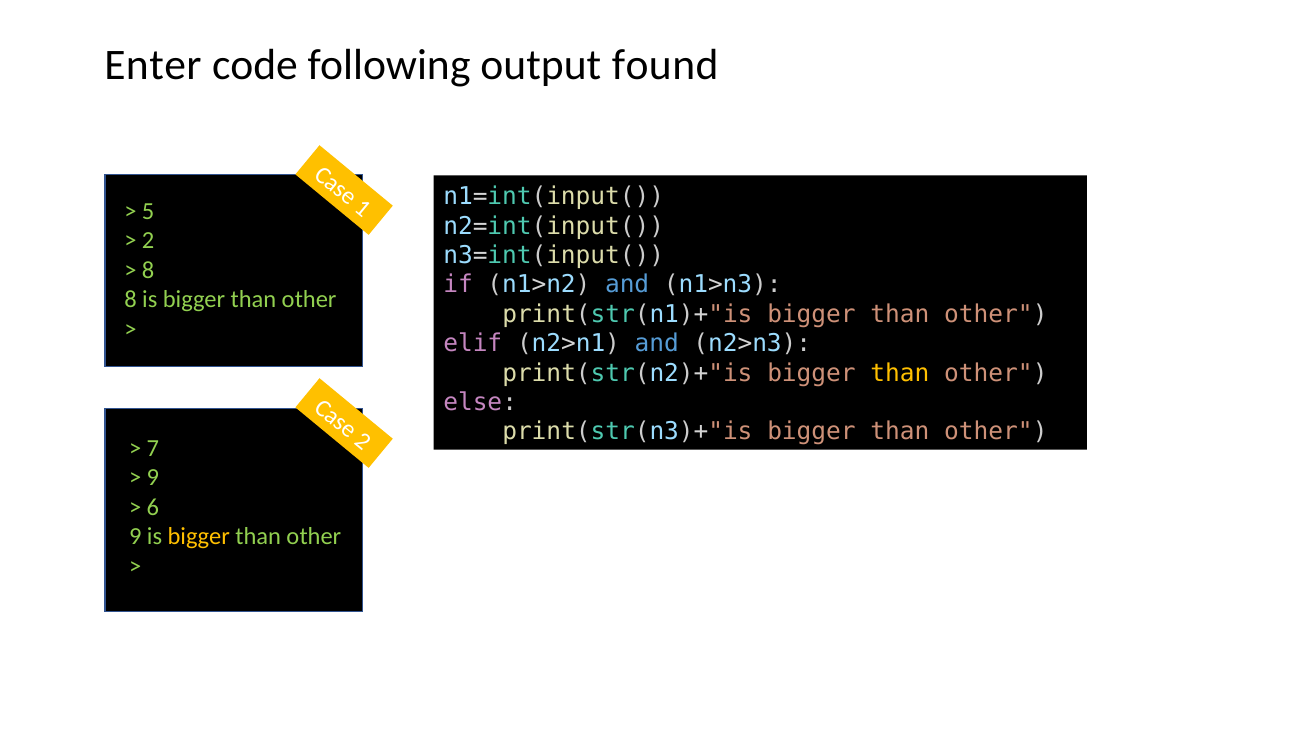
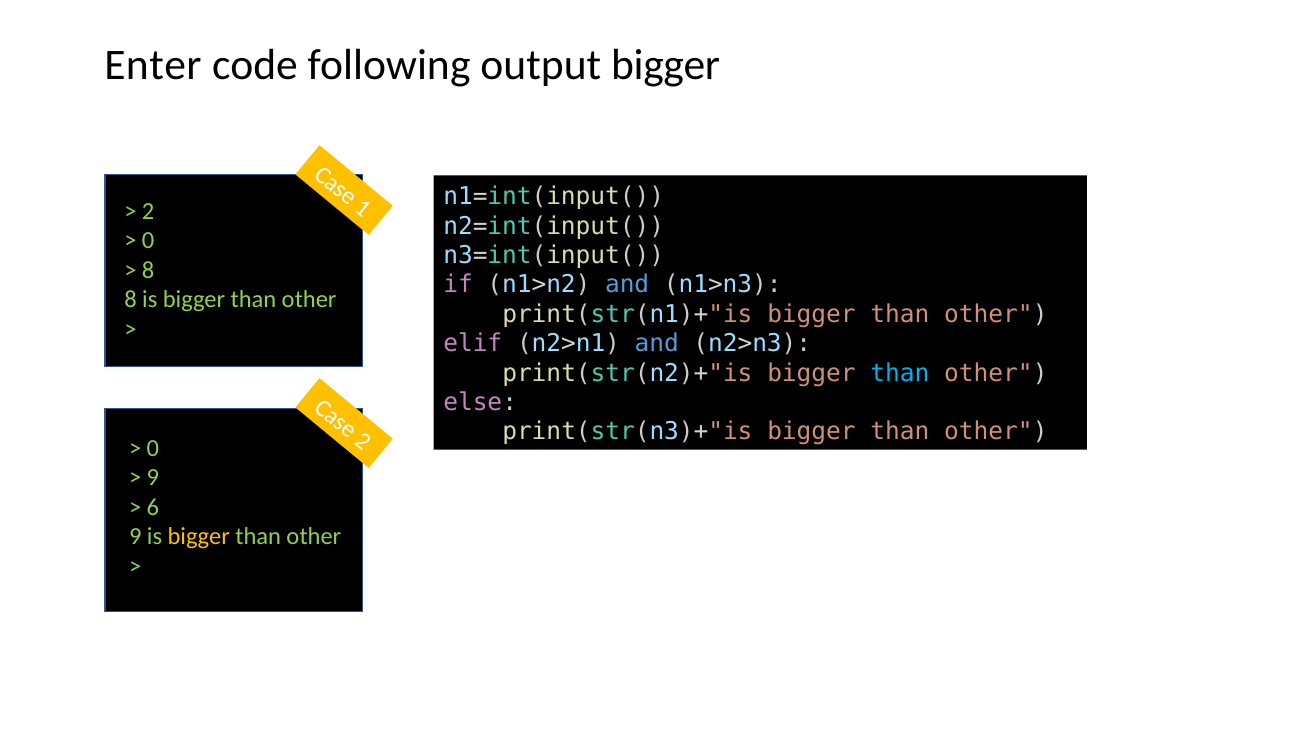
output found: found -> bigger (666, 65)
5: 5 -> 2 (148, 211)
2: 2 -> 0 (148, 241)
than colour: yellow -> light blue (900, 373)
7: 7 -> 0 (153, 449)
